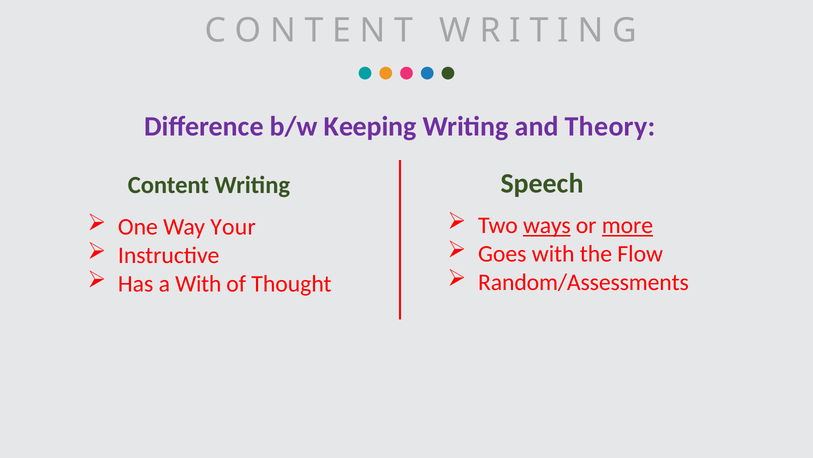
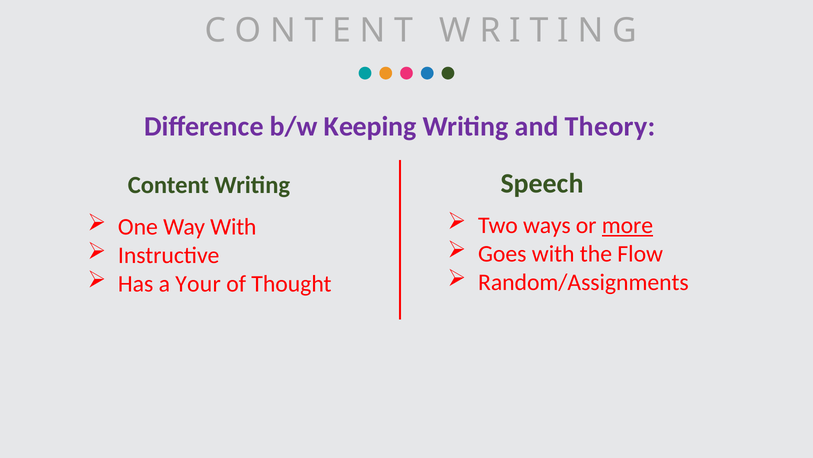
ways underline: present -> none (547, 225)
Way Your: Your -> With (233, 226)
Random/Assessments: Random/Assessments -> Random/Assignments (583, 282)
a With: With -> Your (198, 283)
